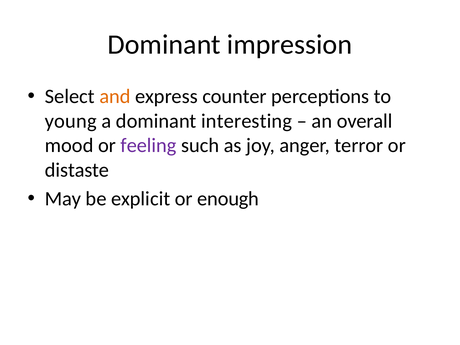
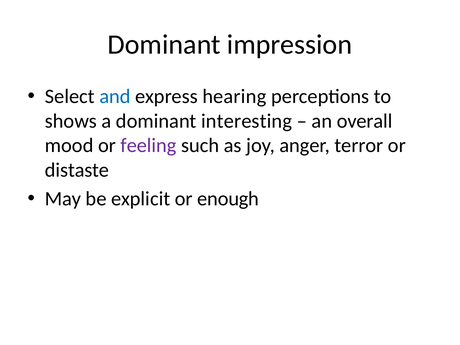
and colour: orange -> blue (115, 96)
counter: counter -> hearing (234, 96)
young: young -> shows (71, 121)
